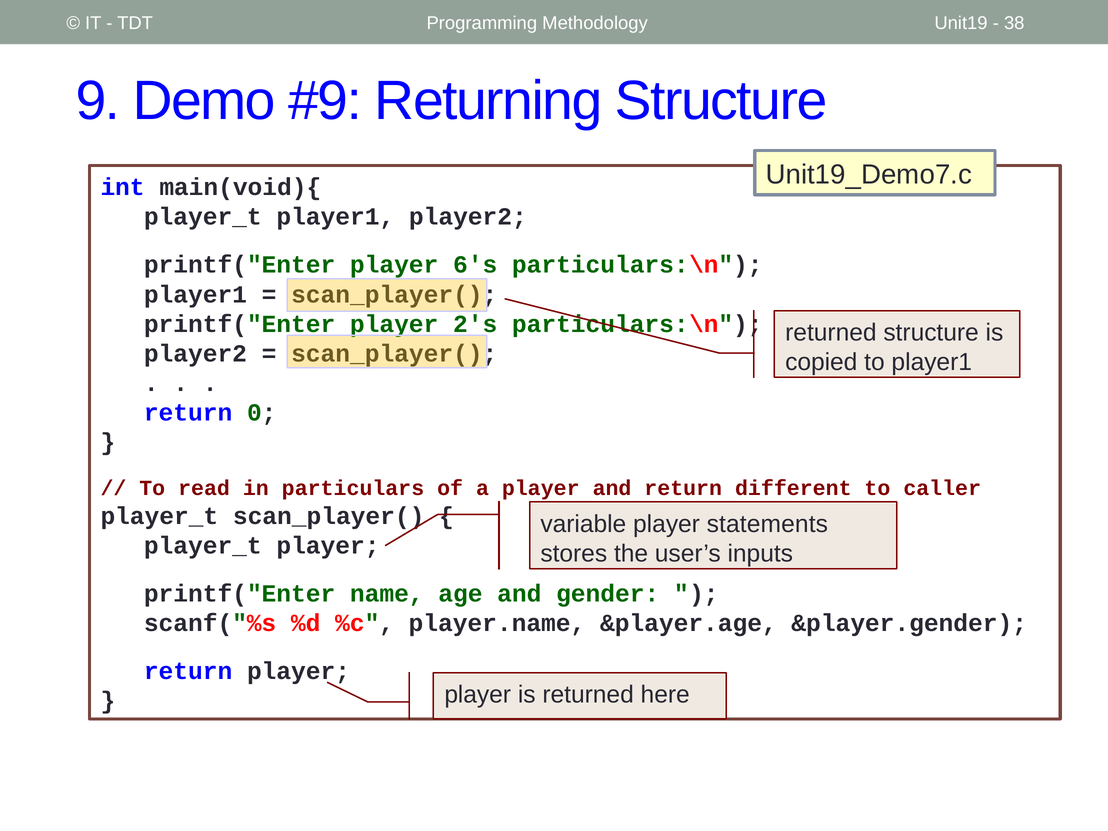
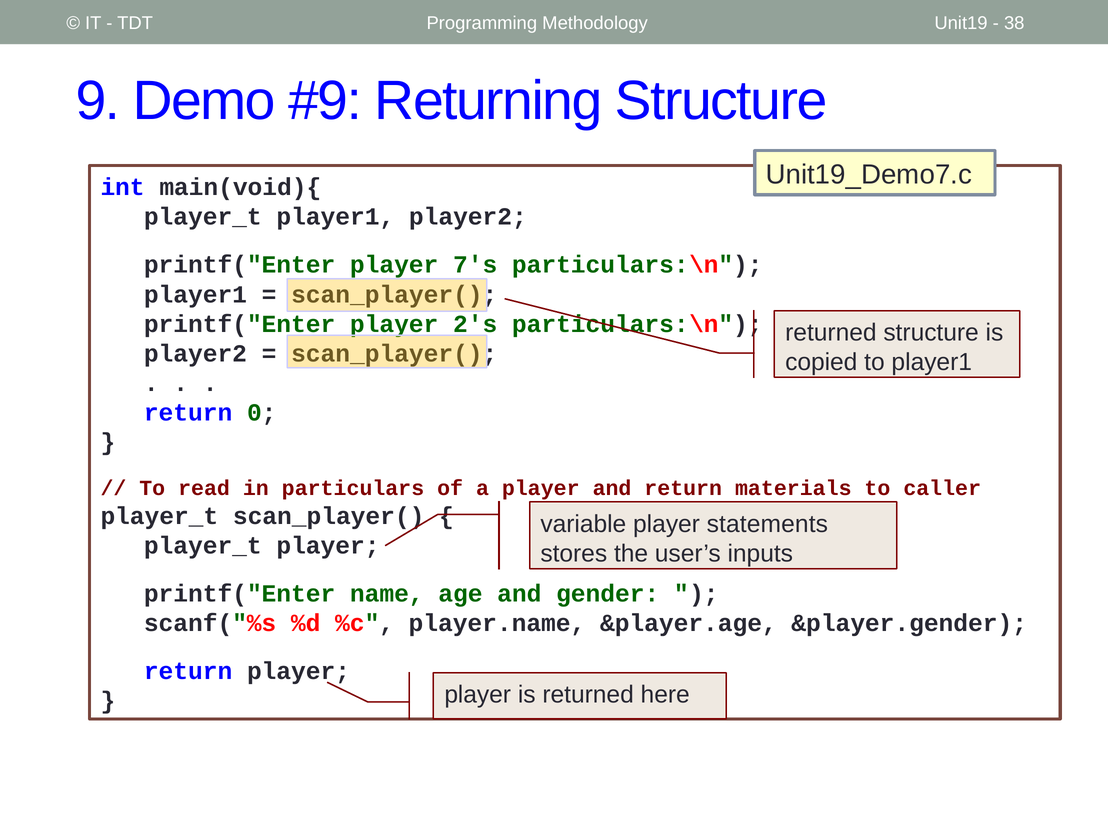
6's: 6's -> 7's (475, 265)
different: different -> materials (793, 488)
